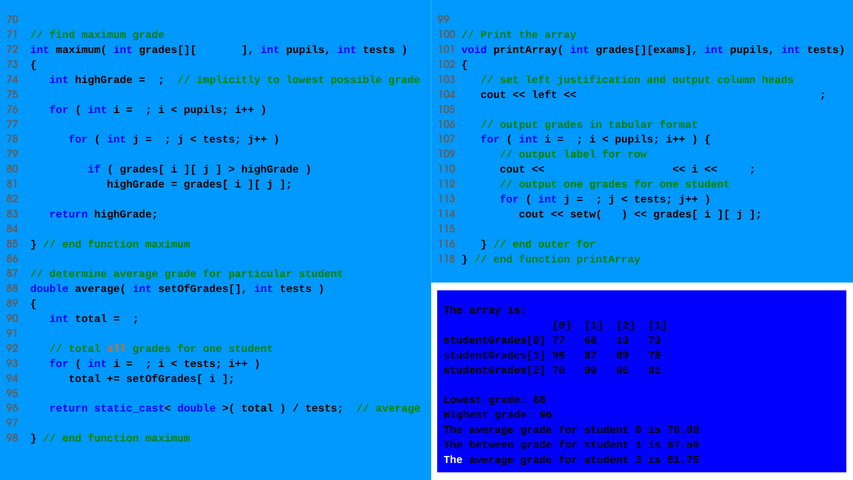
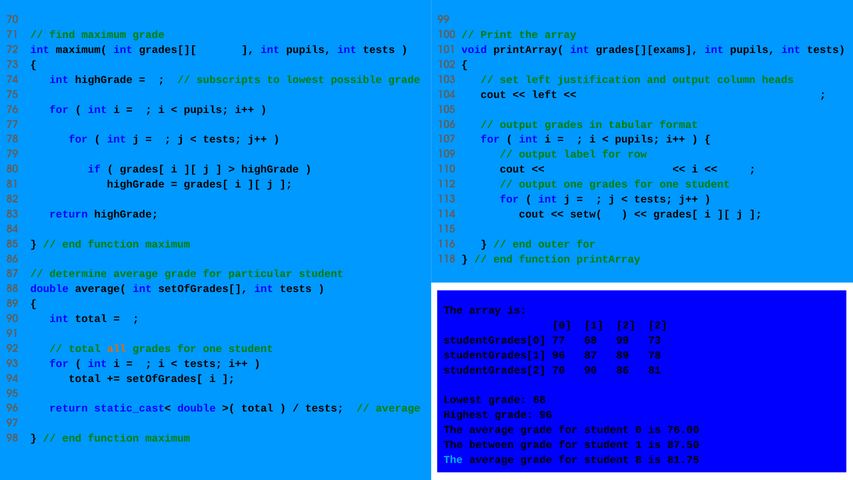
implicitly: implicitly -> subscripts (229, 80)
2 1: 1 -> 2 (658, 325)
68 13: 13 -> 99 (623, 340)
The colour: white -> light blue (453, 460)
student 3: 3 -> 8 (639, 460)
